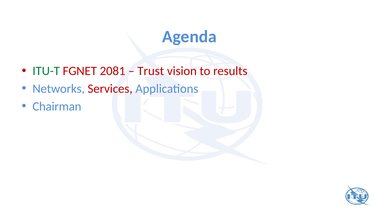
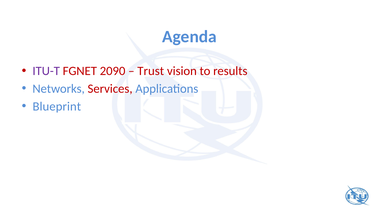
ITU-T colour: green -> purple (46, 71)
2081: 2081 -> 2090 (113, 71)
Chairman: Chairman -> Blueprint (57, 106)
